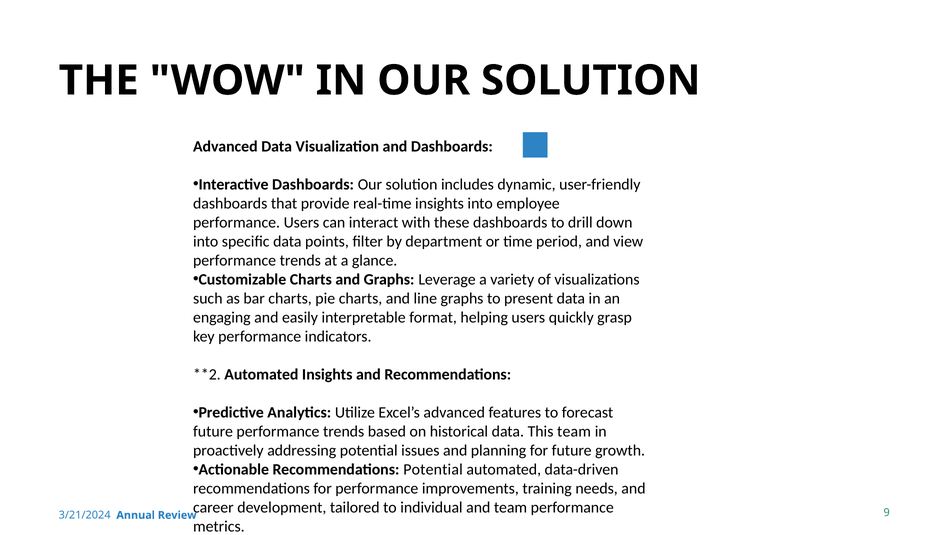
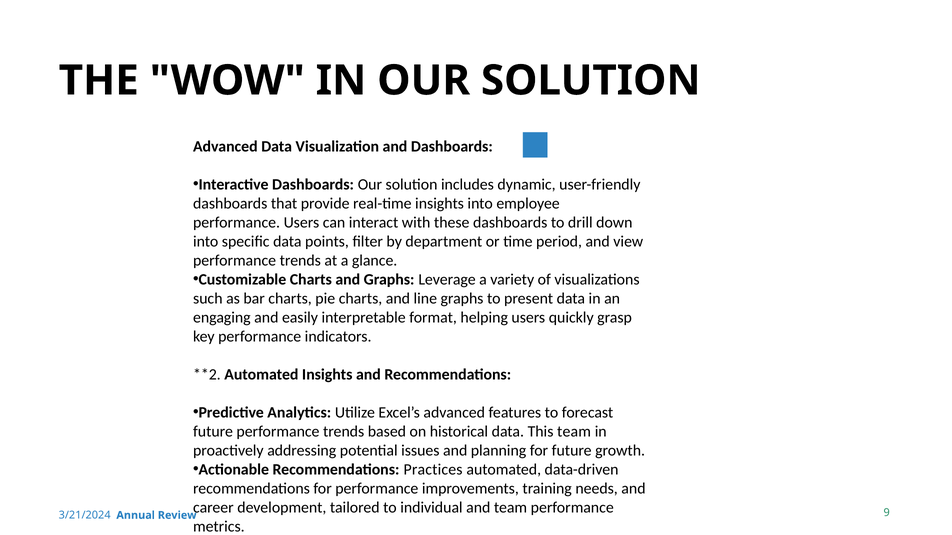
Recommendations Potential: Potential -> Practices (433, 470)
